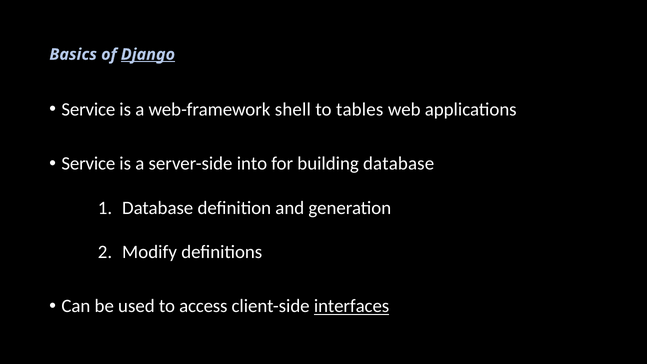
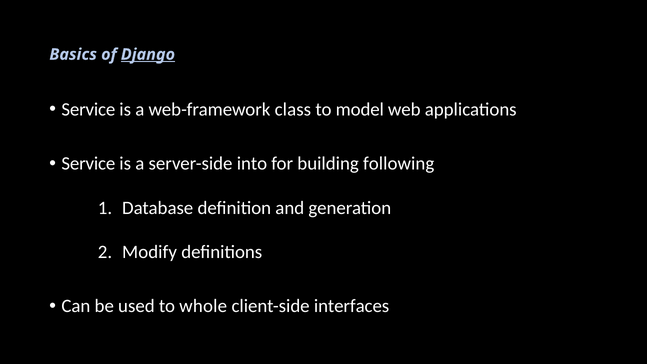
shell: shell -> class (293, 109)
tables: tables -> model (360, 109)
building database: database -> following (399, 164)
access: access -> whole (203, 306)
interfaces underline: present -> none (352, 306)
